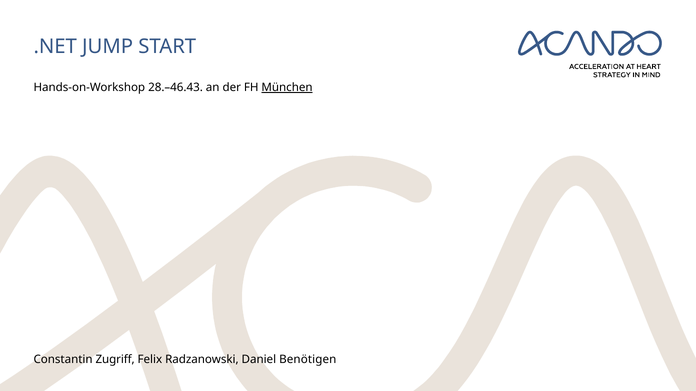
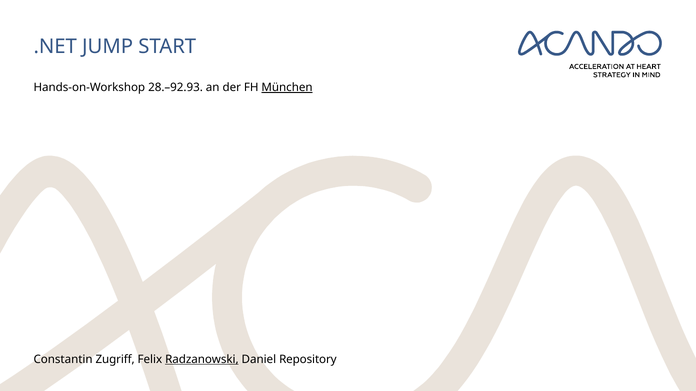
28.–46.43: 28.–46.43 -> 28.–92.93 (176, 88)
Radzanowski underline: none -> present (202, 360)
Benötigen: Benötigen -> Repository (308, 360)
